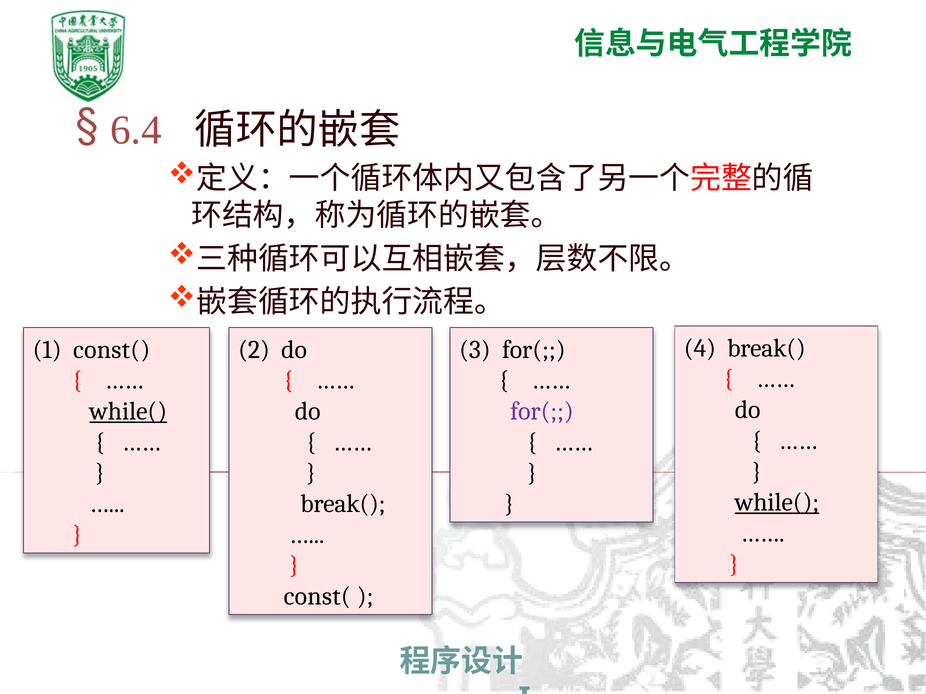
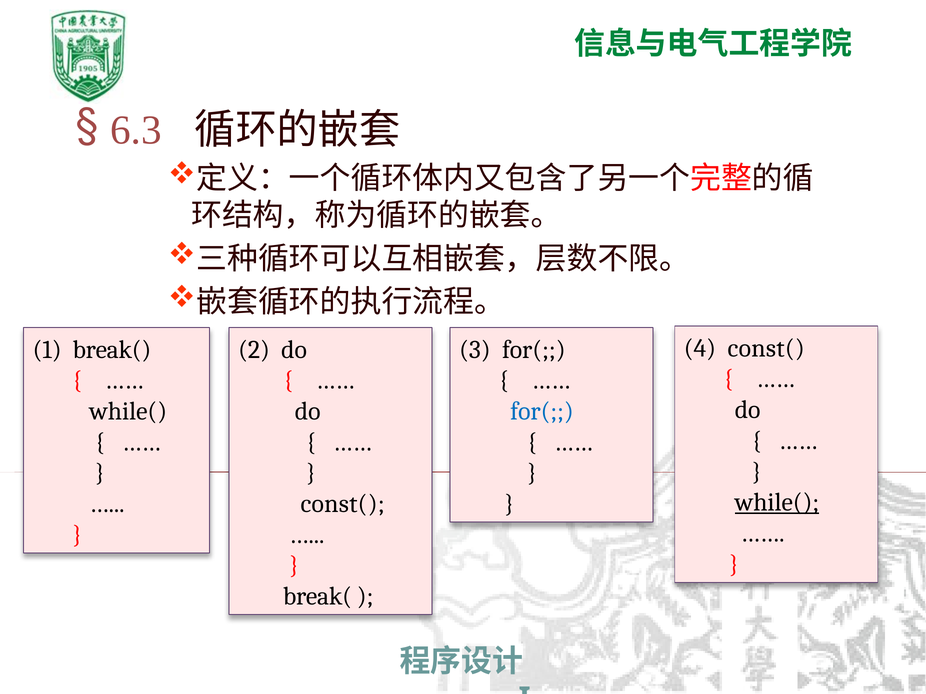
6.4: 6.4 -> 6.3 (136, 130)
4 break(: break( -> const( (766, 348)
1 const(: const( -> break( (112, 350)
while( underline: present -> none (128, 412)
for( colour: purple -> blue (542, 412)
break(: break( -> const( (343, 504)
const(: const( -> break( (317, 597)
